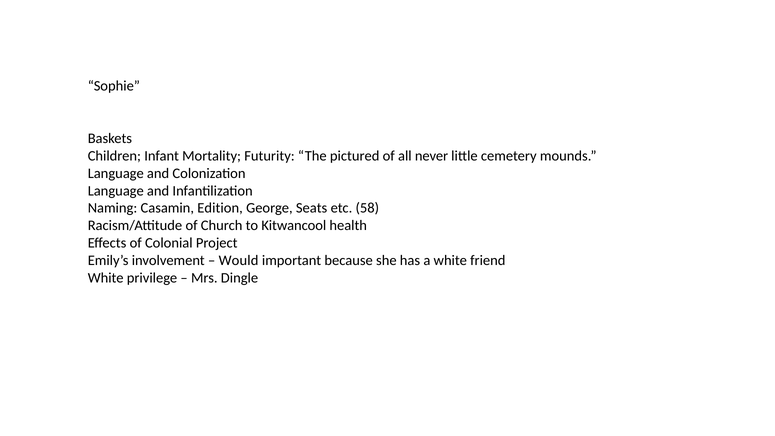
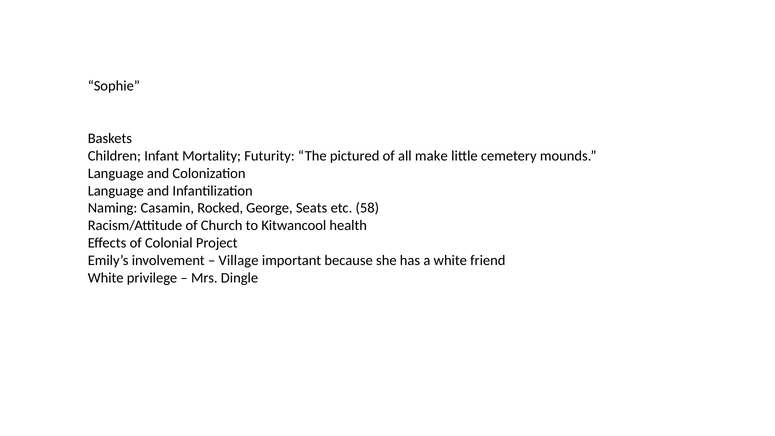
never: never -> make (431, 156)
Edition: Edition -> Rocked (220, 208)
Would: Would -> Village (239, 260)
